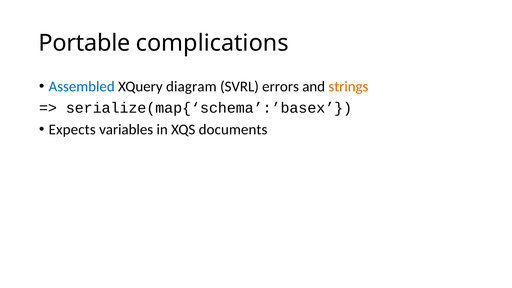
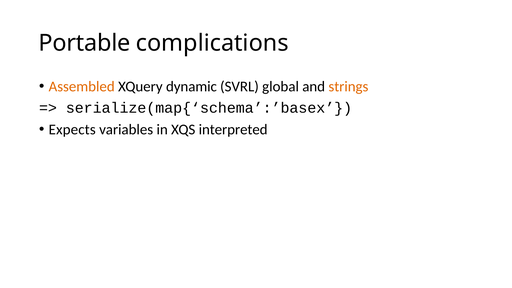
Assembled colour: blue -> orange (82, 87)
diagram: diagram -> dynamic (191, 87)
errors: errors -> global (281, 87)
documents: documents -> interpreted (233, 130)
